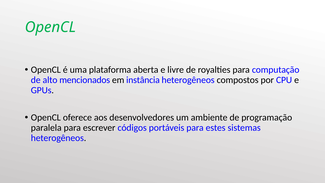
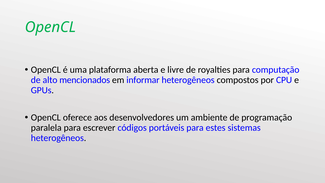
instância: instância -> informar (143, 80)
